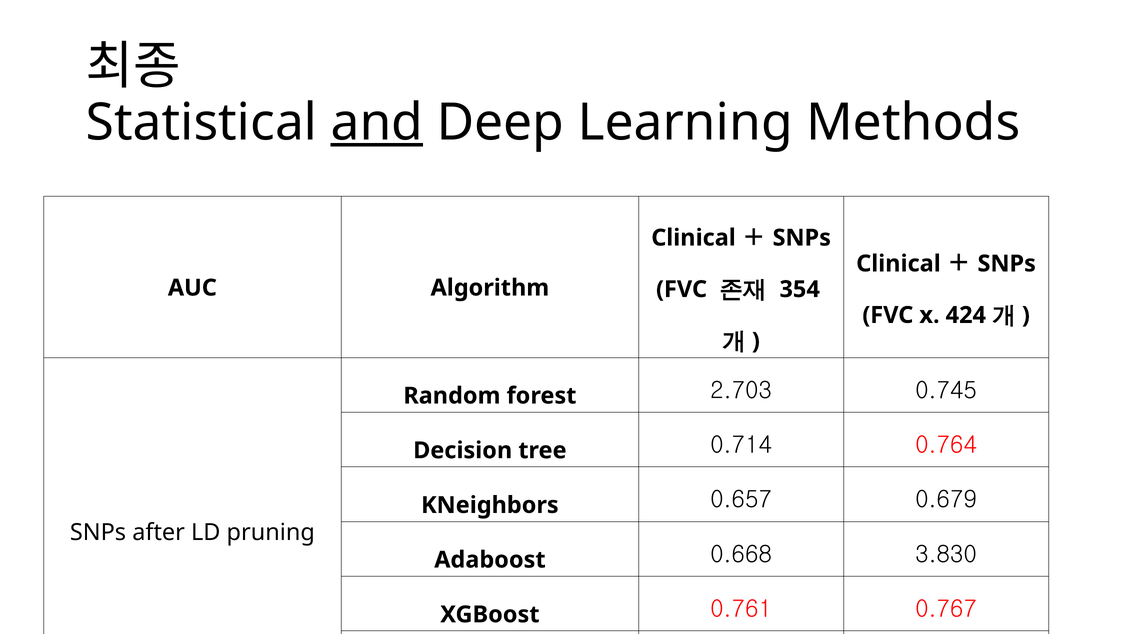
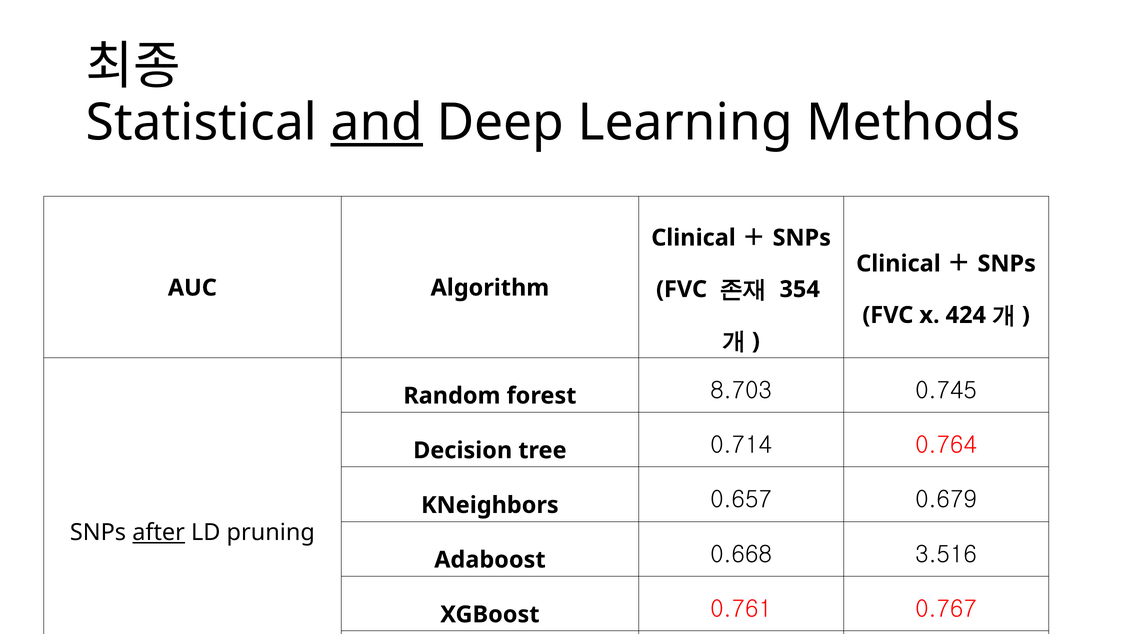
2.703: 2.703 -> 8.703 (741, 390)
after underline: none -> present (159, 532)
3.830: 3.830 -> 3.516 (946, 554)
